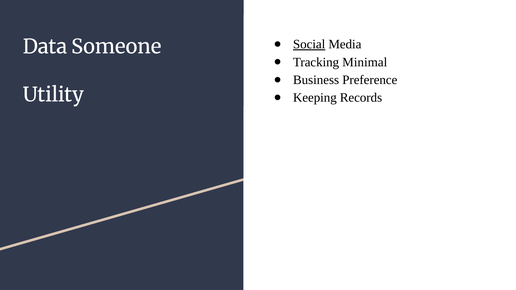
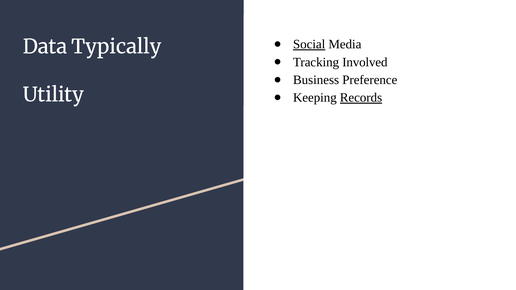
Someone: Someone -> Typically (116, 47)
Minimal: Minimal -> Involved (365, 62)
Records underline: none -> present (361, 98)
